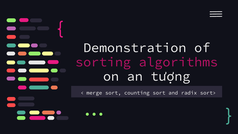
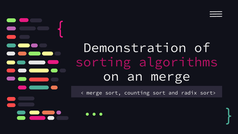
an tượng: tượng -> merge (170, 76)
